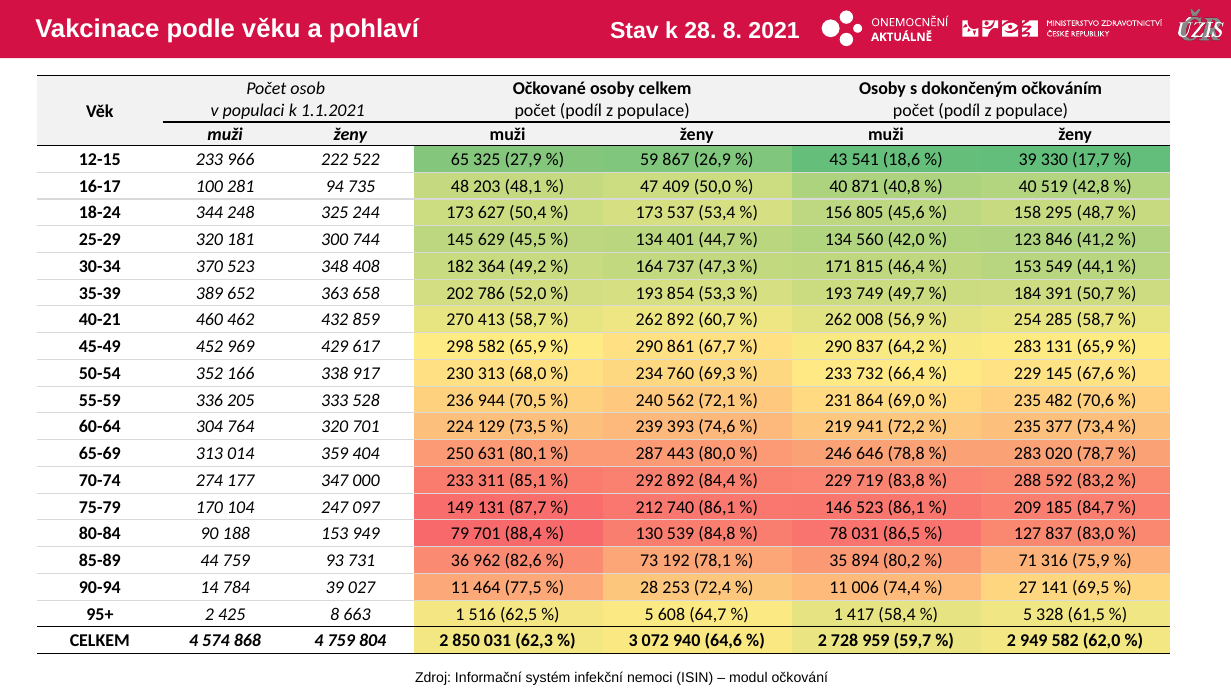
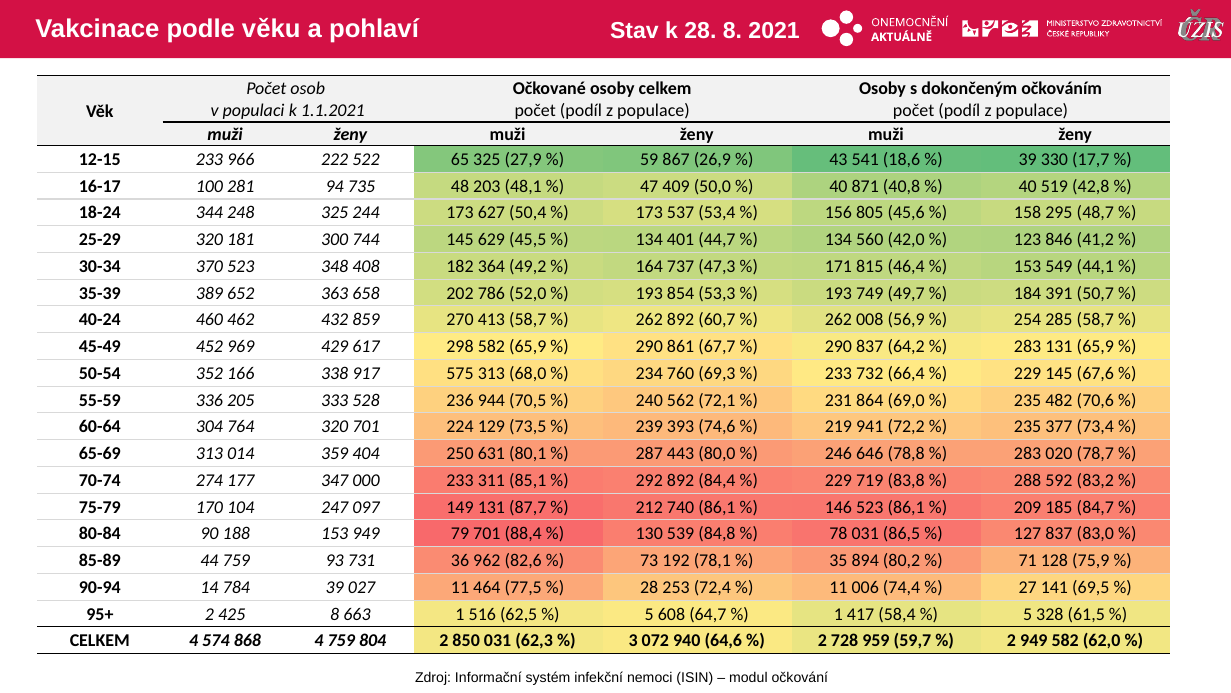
40-21: 40-21 -> 40-24 (100, 320)
230: 230 -> 575 (460, 373)
316: 316 -> 128 (1054, 560)
